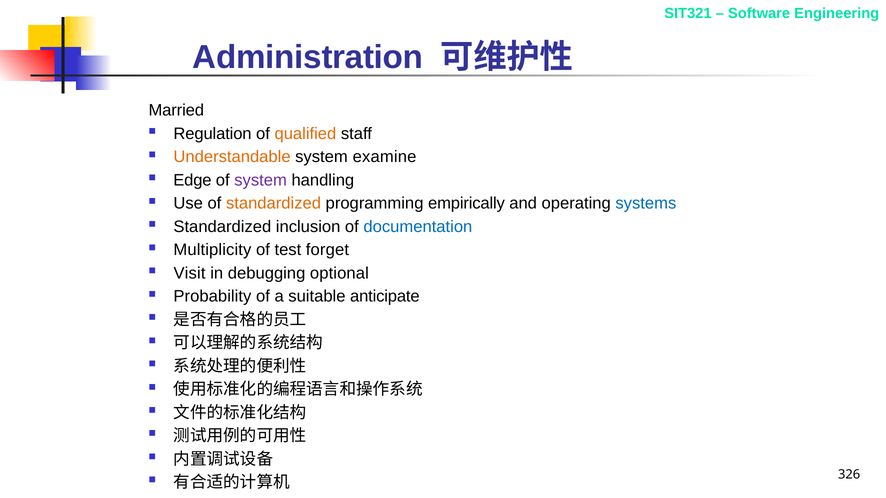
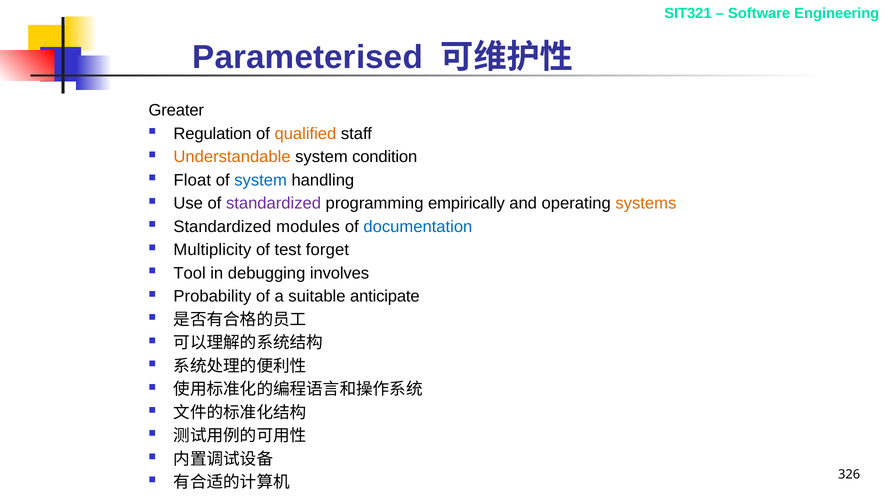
Administration: Administration -> Parameterised (308, 57)
Married: Married -> Greater (176, 111)
examine: examine -> condition (385, 157)
Edge: Edge -> Float (192, 180)
system colour: purple -> blue (261, 180)
standardized colour: orange -> purple (274, 204)
systems colour: blue -> orange (646, 204)
inclusion: inclusion -> modules (308, 227)
Visit: Visit -> Tool (190, 273)
optional: optional -> involves (340, 273)
